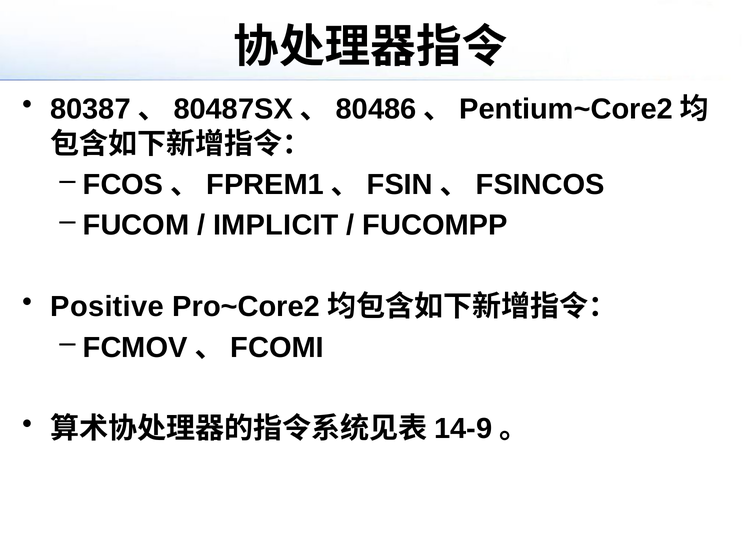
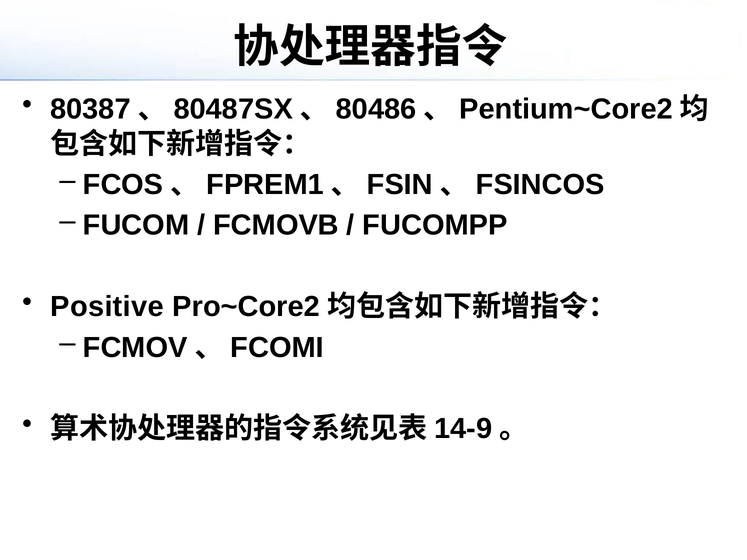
IMPLICIT: IMPLICIT -> FCMOVB (276, 225)
